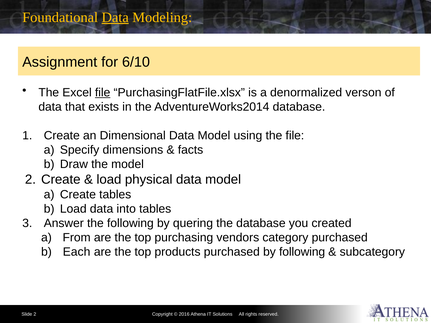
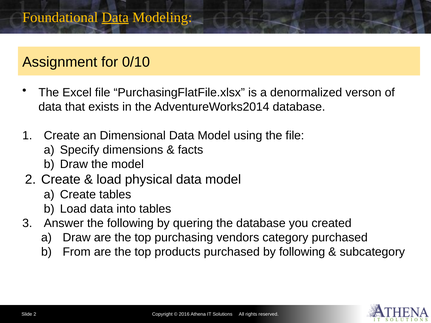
6/10: 6/10 -> 0/10 (136, 62)
file underline: present -> none (103, 93)
a From: From -> Draw (77, 238)
Each: Each -> From (77, 252)
